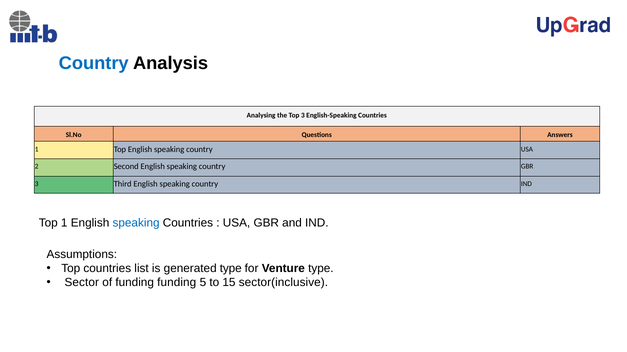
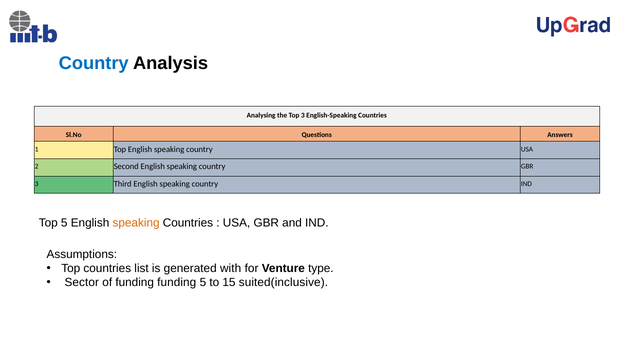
Top 1: 1 -> 5 (64, 223)
speaking colour: blue -> orange (136, 223)
generated type: type -> with (231, 269)
sector(inclusive: sector(inclusive -> suited(inclusive (283, 283)
